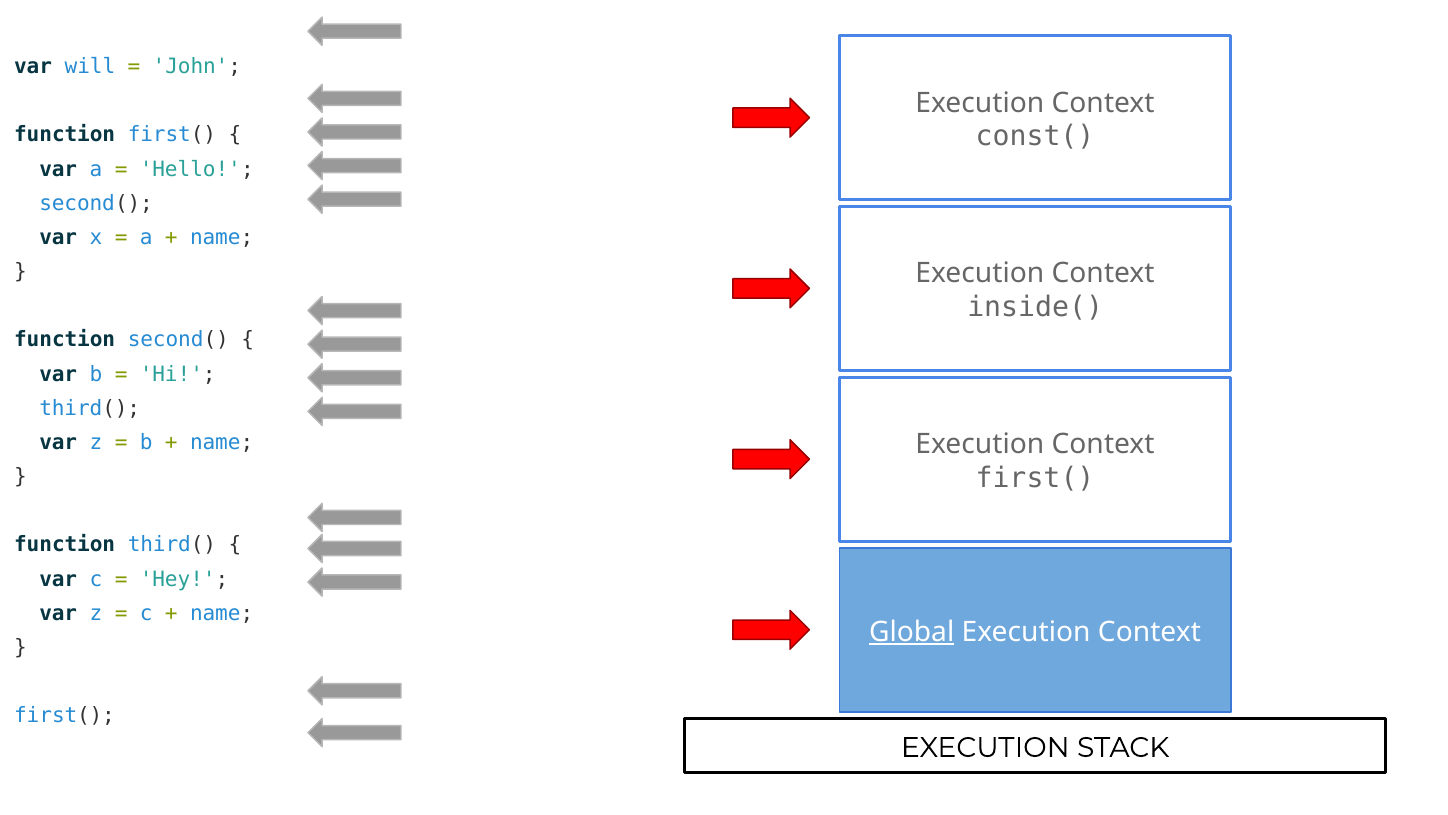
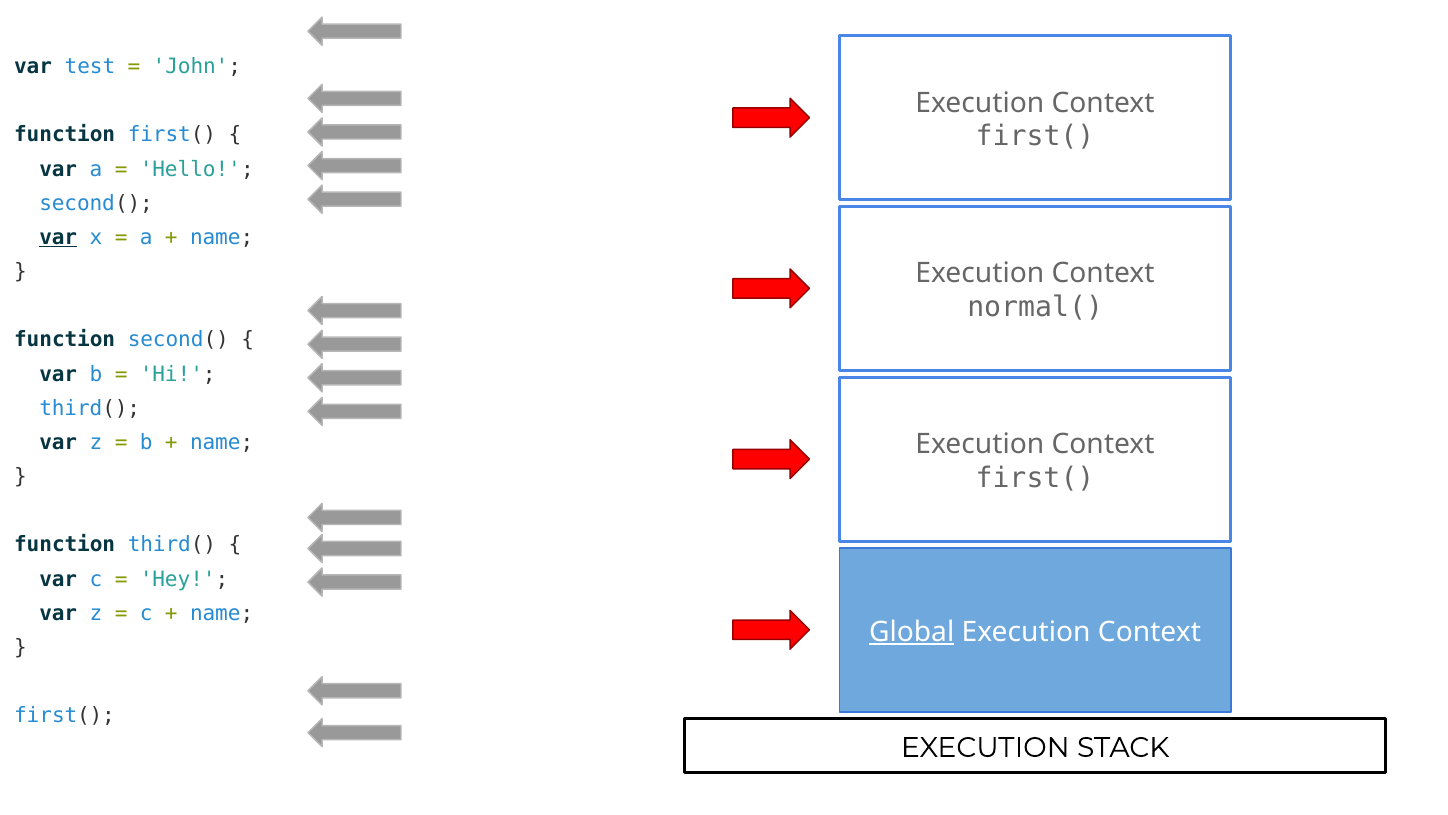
will: will -> test (90, 67)
const(: const( -> first( (1035, 137)
var underline: none -> present (58, 237)
inside(: inside( -> normal( (1035, 307)
